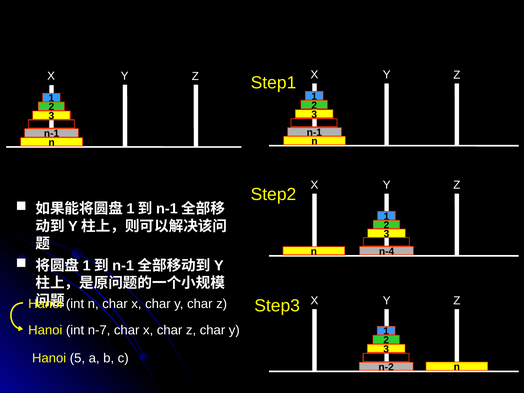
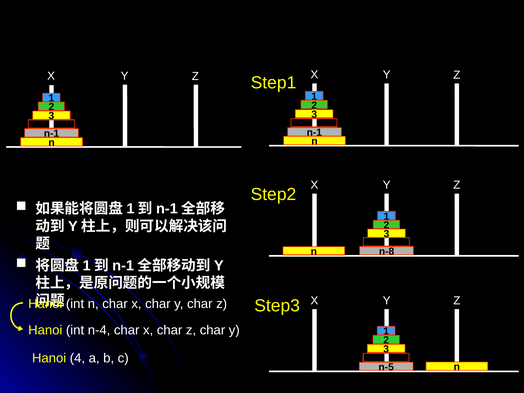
n-4: n-4 -> n-8 (387, 251)
n-7: n-7 -> n-4 (99, 330)
5: 5 -> 4 (77, 358)
n-2: n-2 -> n-5 (386, 367)
